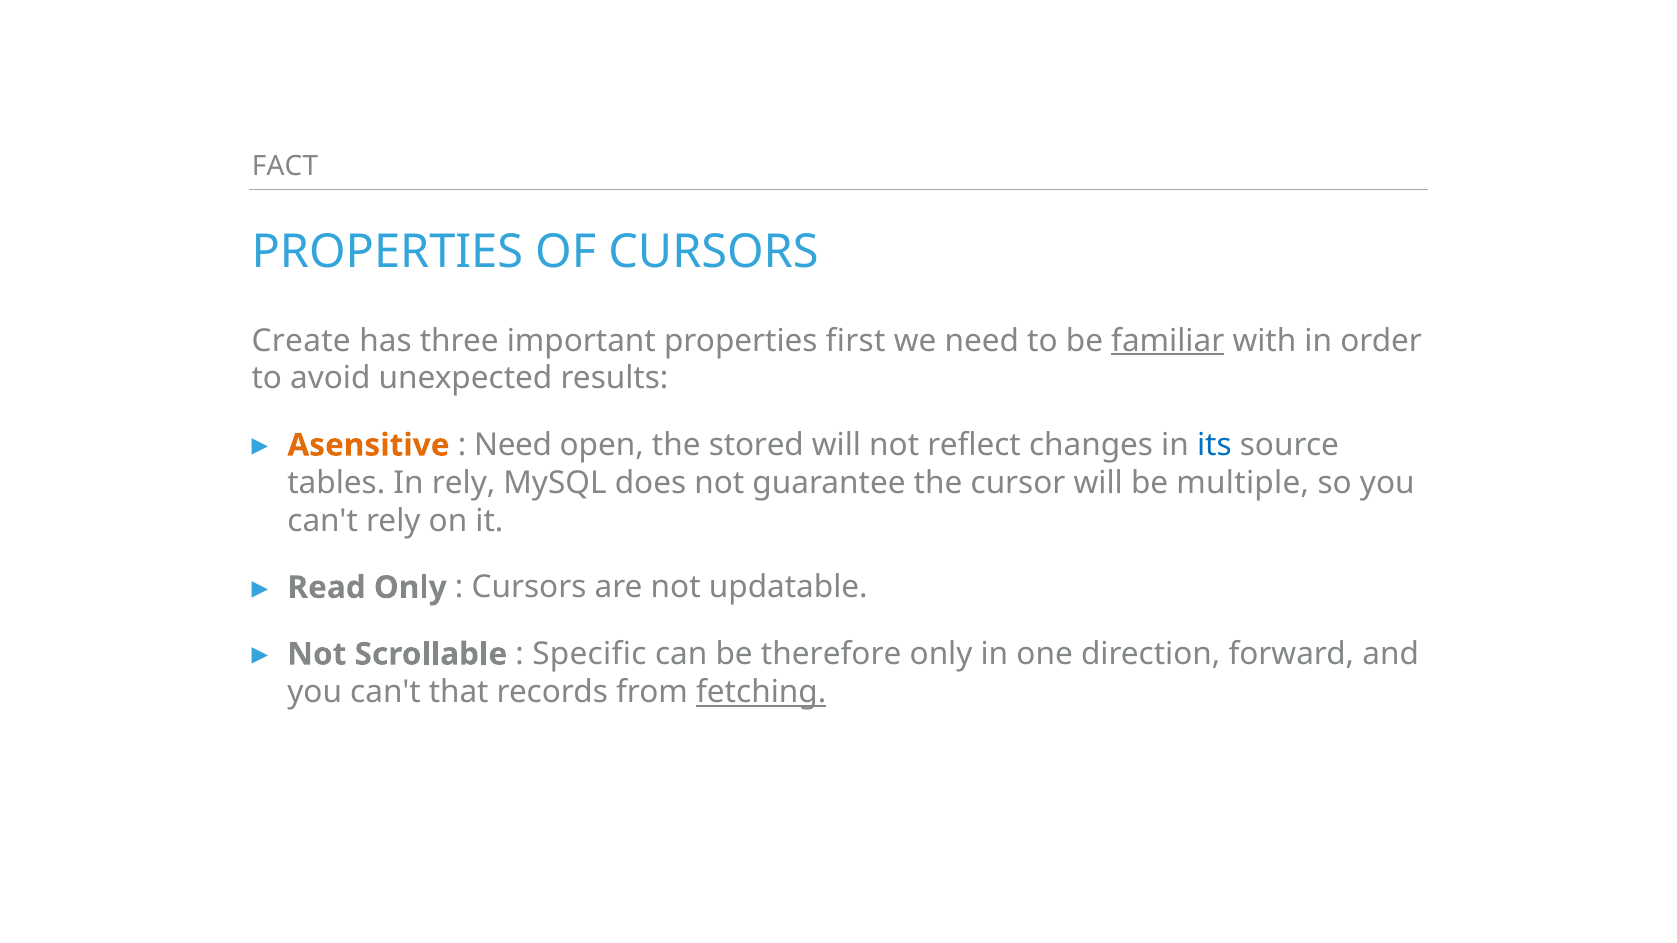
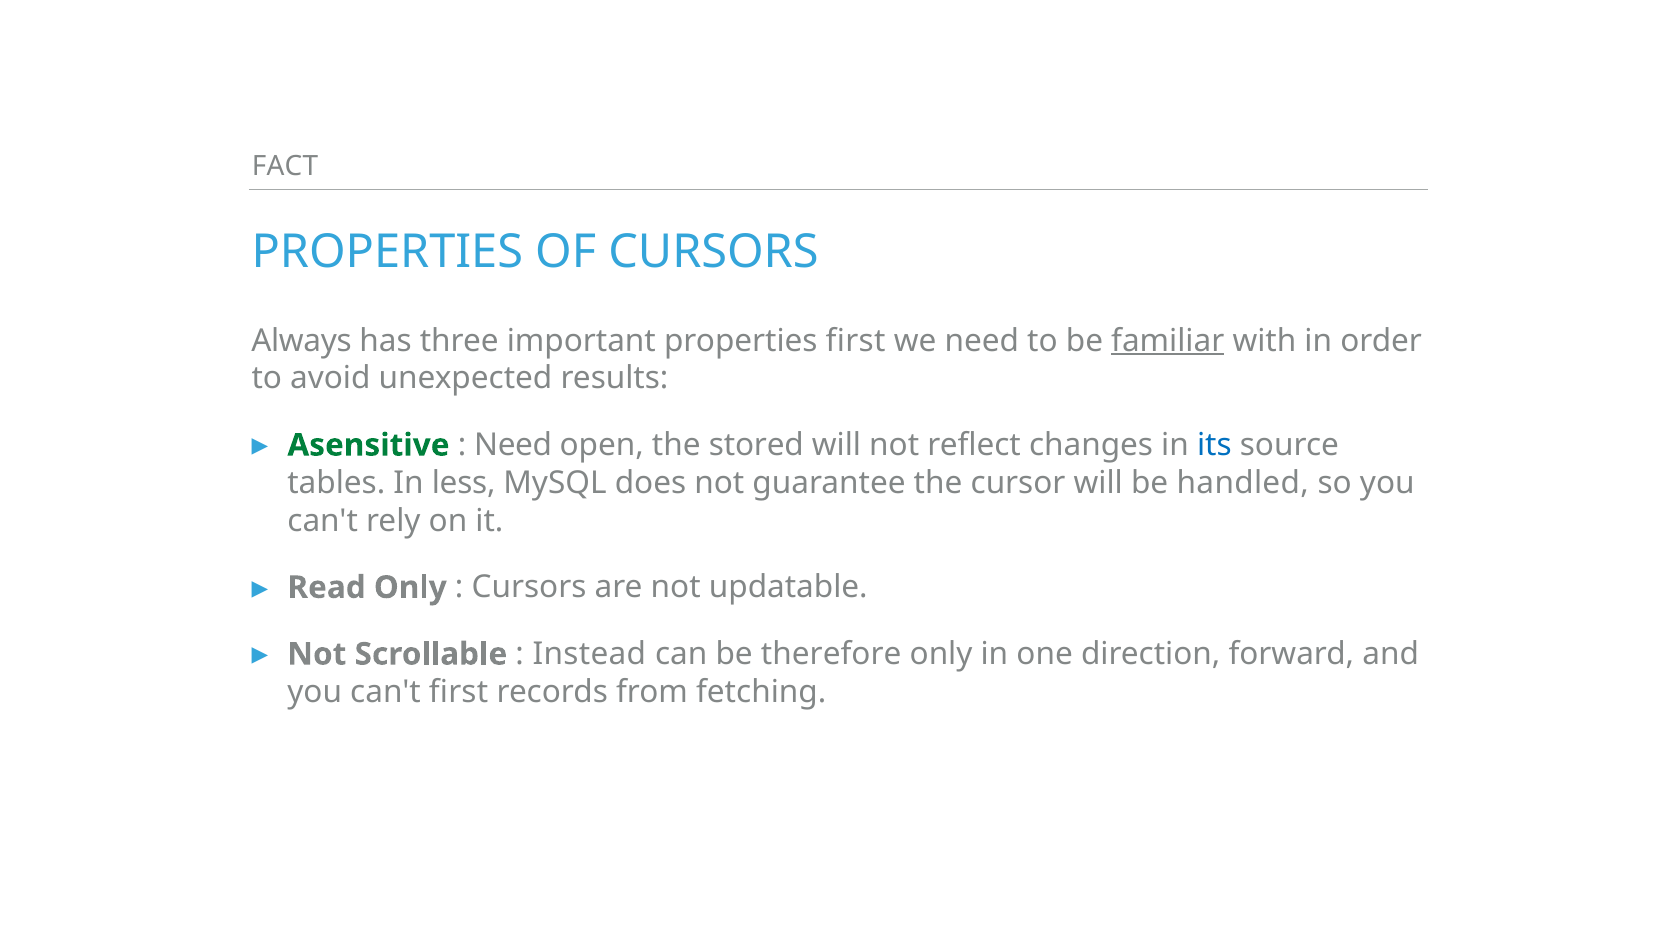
Create: Create -> Always (301, 341)
Asensitive colour: orange -> green (368, 445)
In rely: rely -> less (464, 483)
multiple: multiple -> handled (1243, 483)
Specific: Specific -> Instead (589, 654)
can't that: that -> first (459, 692)
fetching underline: present -> none (761, 692)
